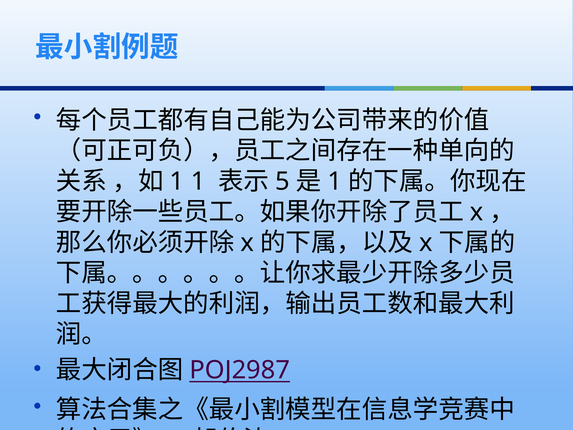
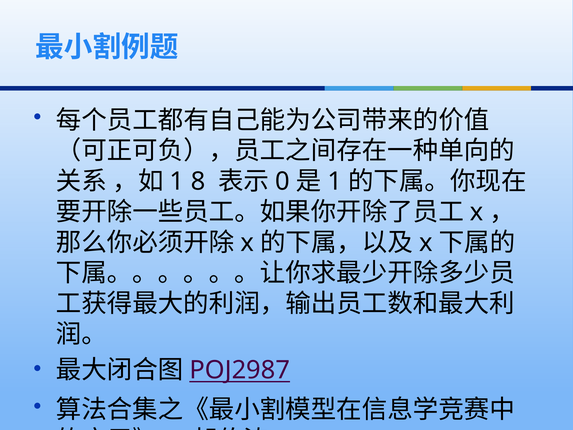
1: 1 -> 8 (198, 181)
5: 5 -> 0 (283, 181)
